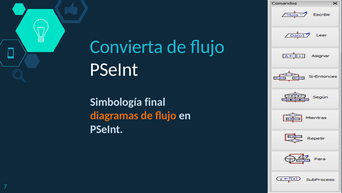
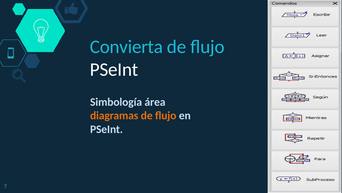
final: final -> área (155, 102)
